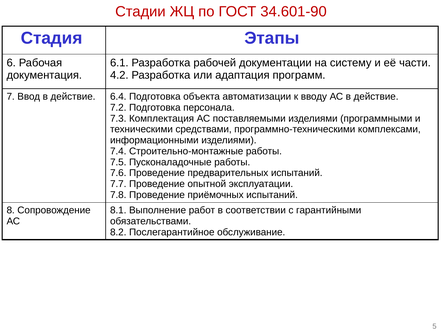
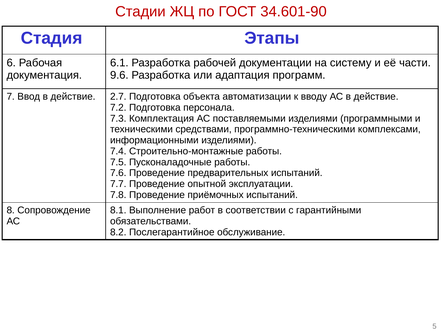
4.2: 4.2 -> 9.6 (119, 75)
6.4: 6.4 -> 2.7 (118, 96)
